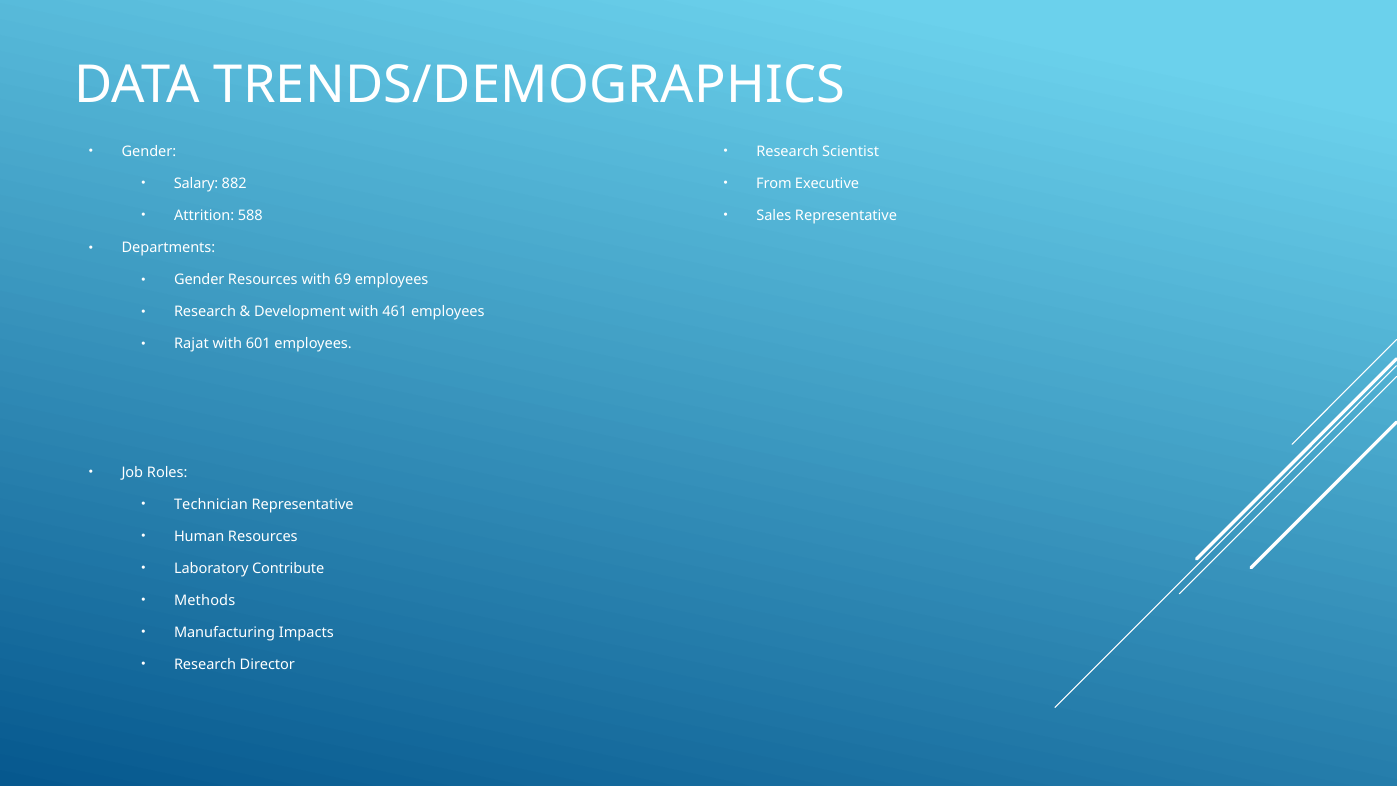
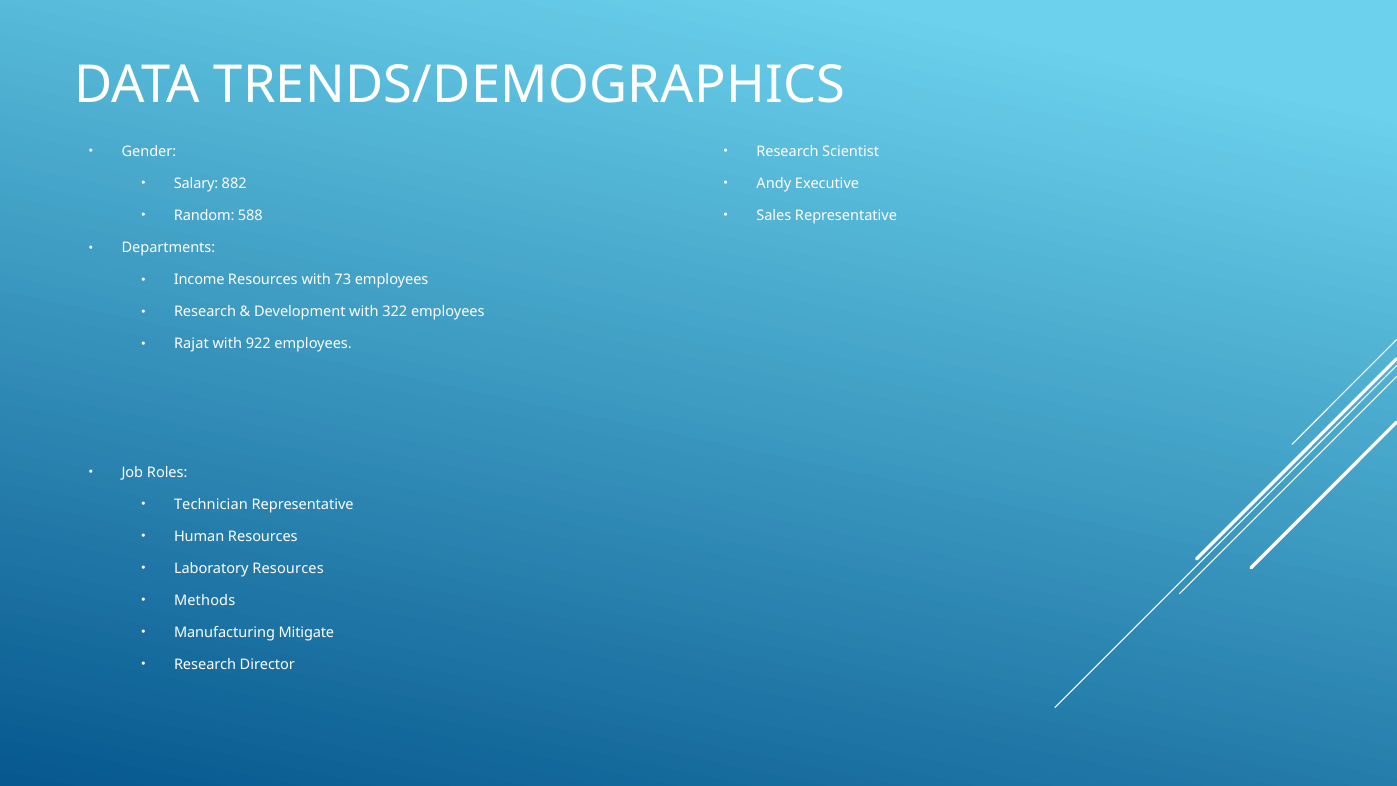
From: From -> Andy (774, 184)
Attrition: Attrition -> Random (204, 216)
Gender: Gender -> Income (199, 280)
69: 69 -> 73 (343, 280)
461: 461 -> 322 (395, 312)
601: 601 -> 922 (258, 344)
Laboratory Contribute: Contribute -> Resources (288, 568)
Impacts: Impacts -> Mitigate (306, 633)
